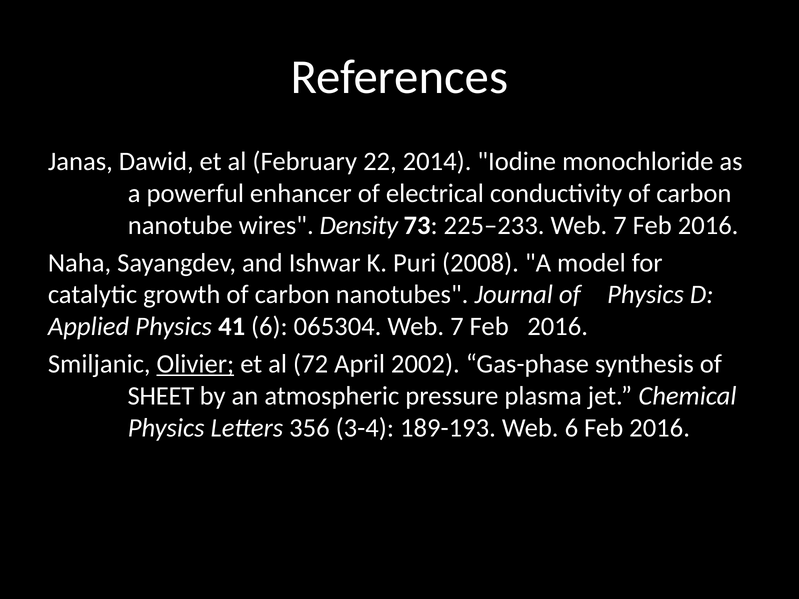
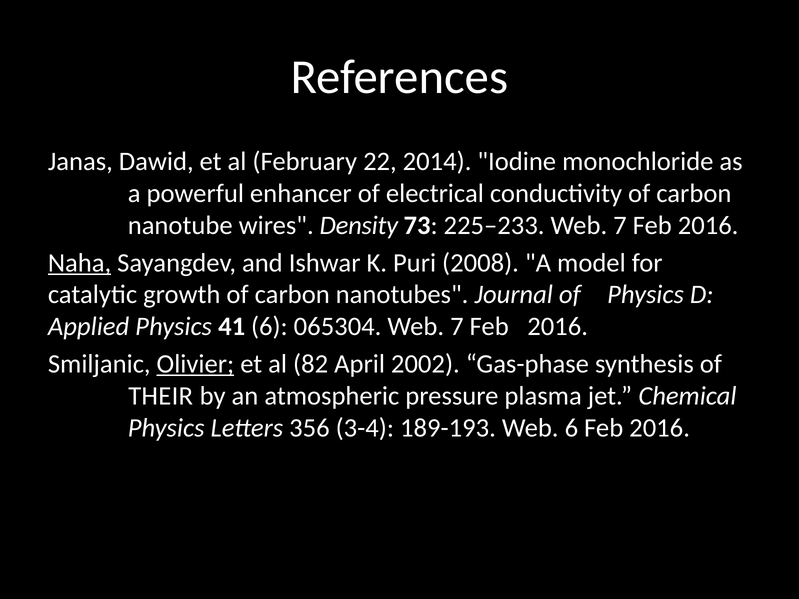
Naha underline: none -> present (80, 263)
72: 72 -> 82 (311, 364)
SHEET: SHEET -> THEIR (161, 396)
